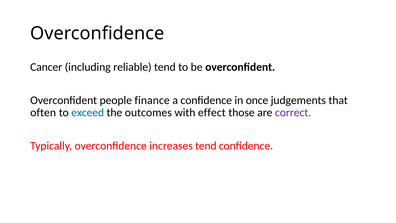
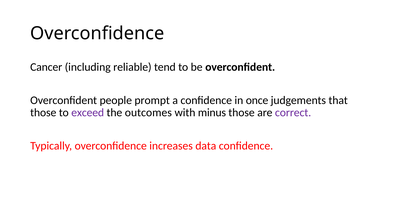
finance: finance -> prompt (152, 100)
often: often -> those (43, 113)
exceed colour: blue -> purple (88, 113)
effect: effect -> minus (212, 113)
increases tend: tend -> data (206, 146)
